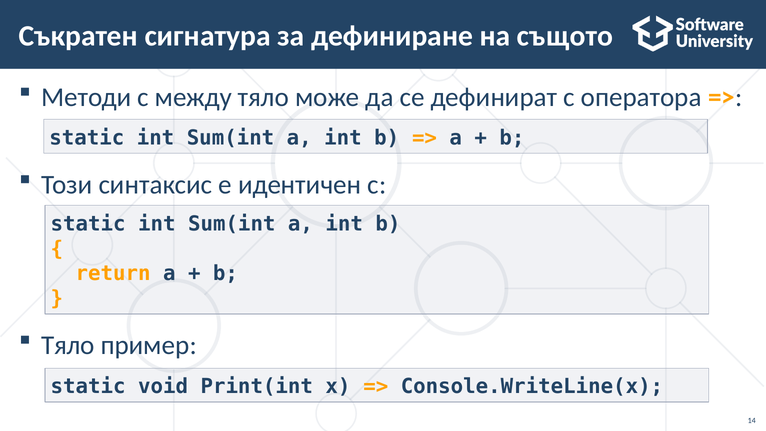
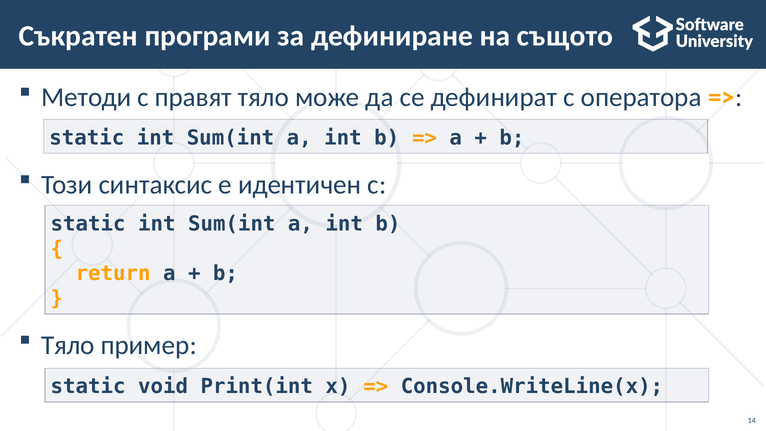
сигнатура: сигнатура -> програми (208, 36)
между: между -> правят (193, 97)
